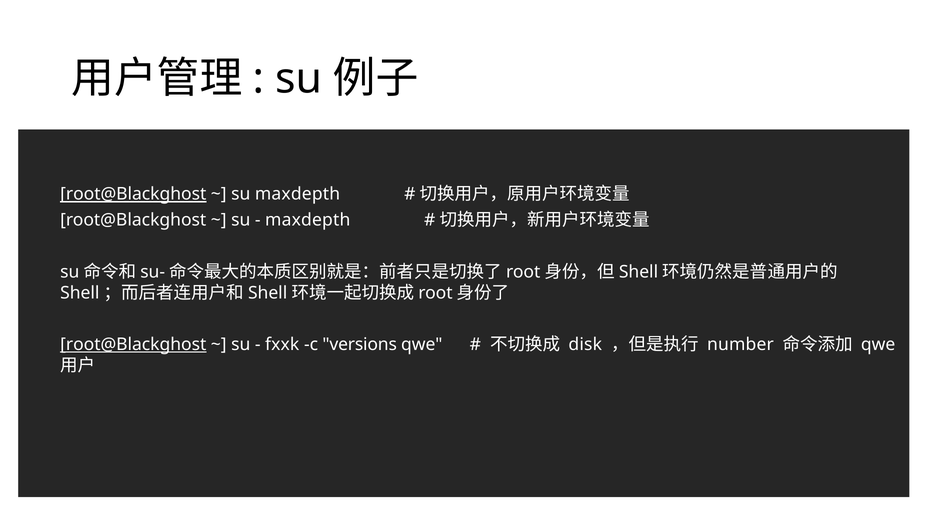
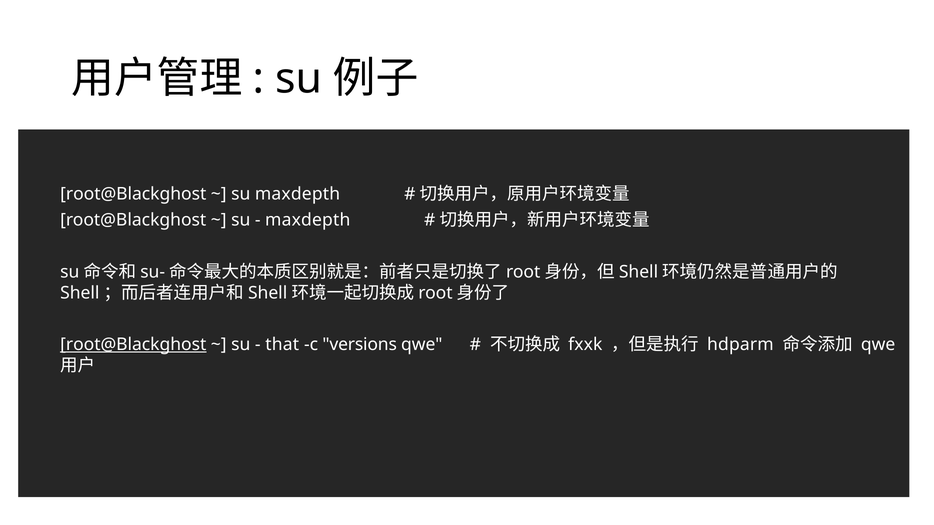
root@Blackghost underline: present -> none (133, 194)
fxxk: fxxk -> that (282, 345)
disk: disk -> fxxk (585, 345)
number: number -> hdparm (740, 345)
